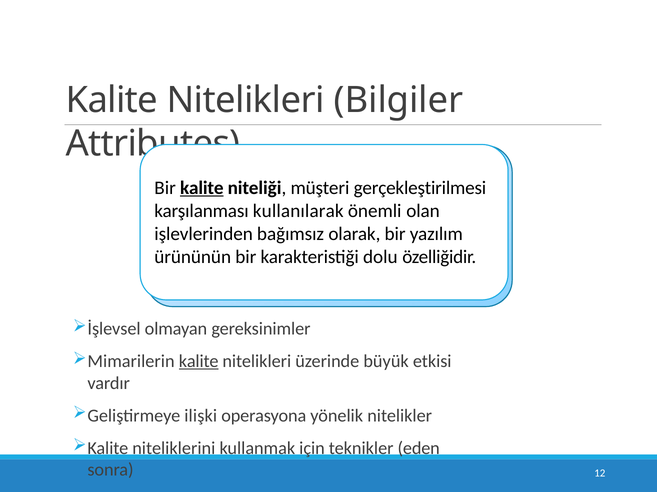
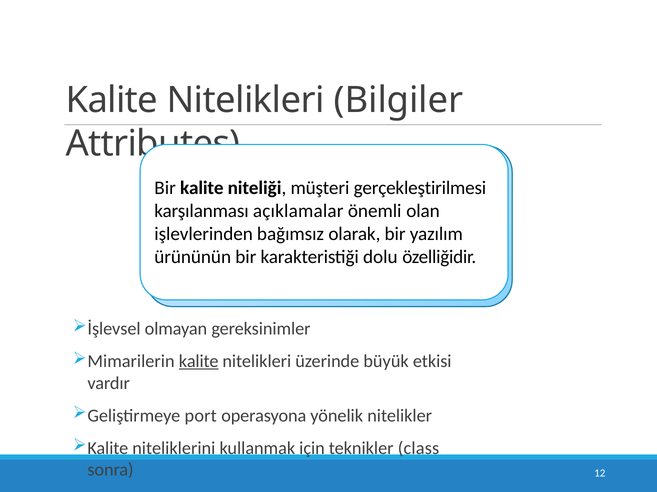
kalite underline: present -> none (202, 188)
kullanılarak: kullanılarak -> açıklamalar (298, 211)
ilişki: ilişki -> port (201, 416)
eden: eden -> class (419, 449)
